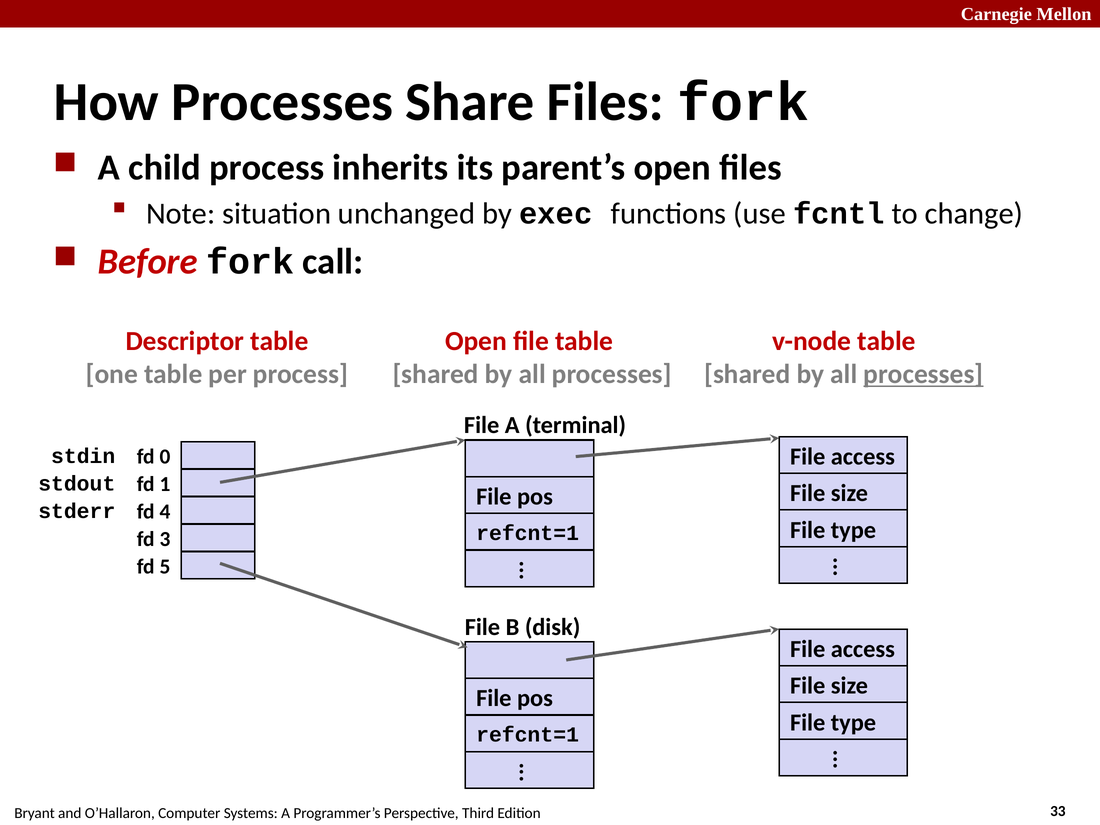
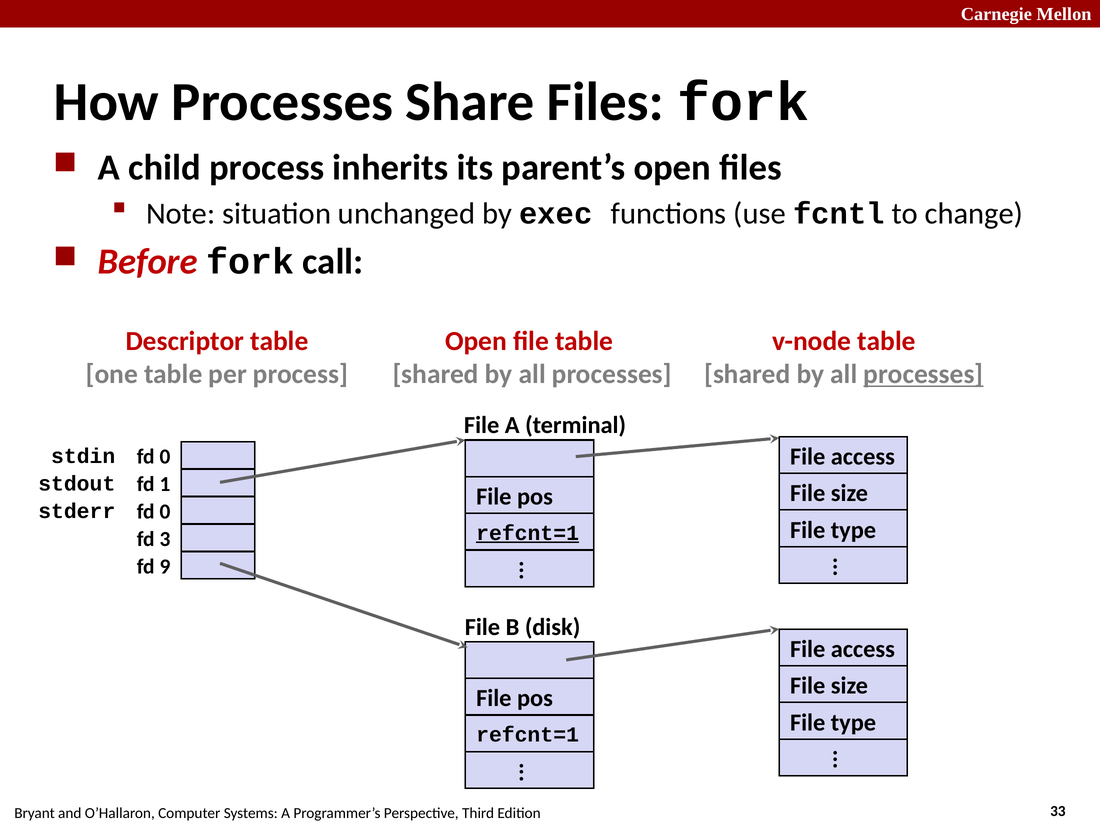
4: 4 -> 0 (165, 512)
refcnt=1 underline: none -> present (528, 533)
5: 5 -> 9 (165, 567)
